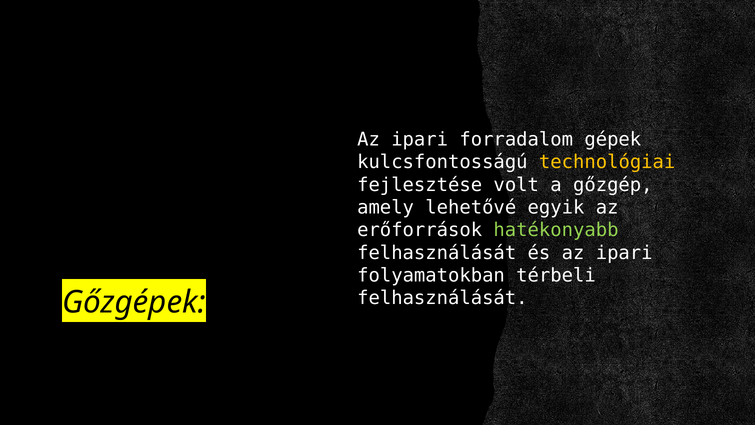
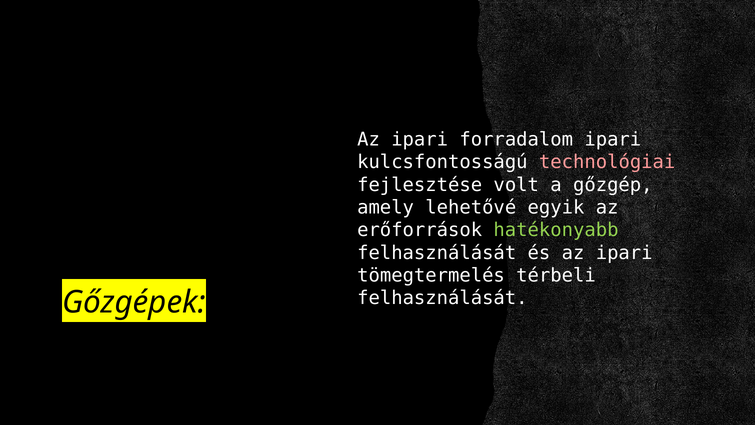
forradalom gépek: gépek -> ipari (613, 139)
technológiai colour: yellow -> pink (607, 162)
folyamatokban: folyamatokban -> tömegtermelés (431, 275)
